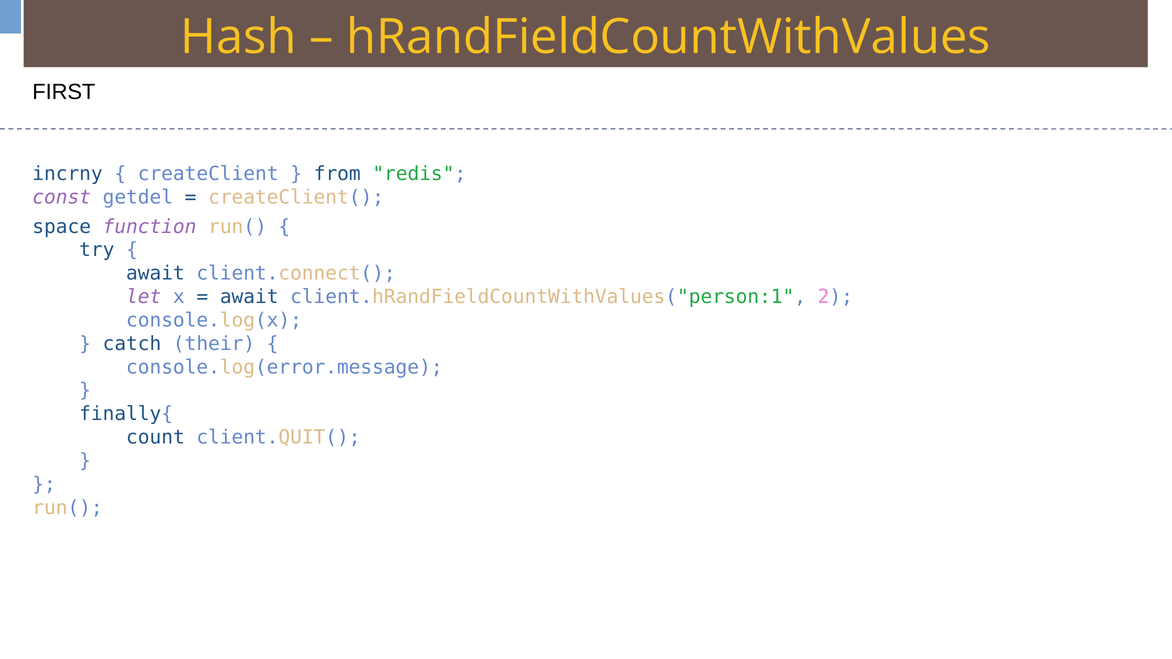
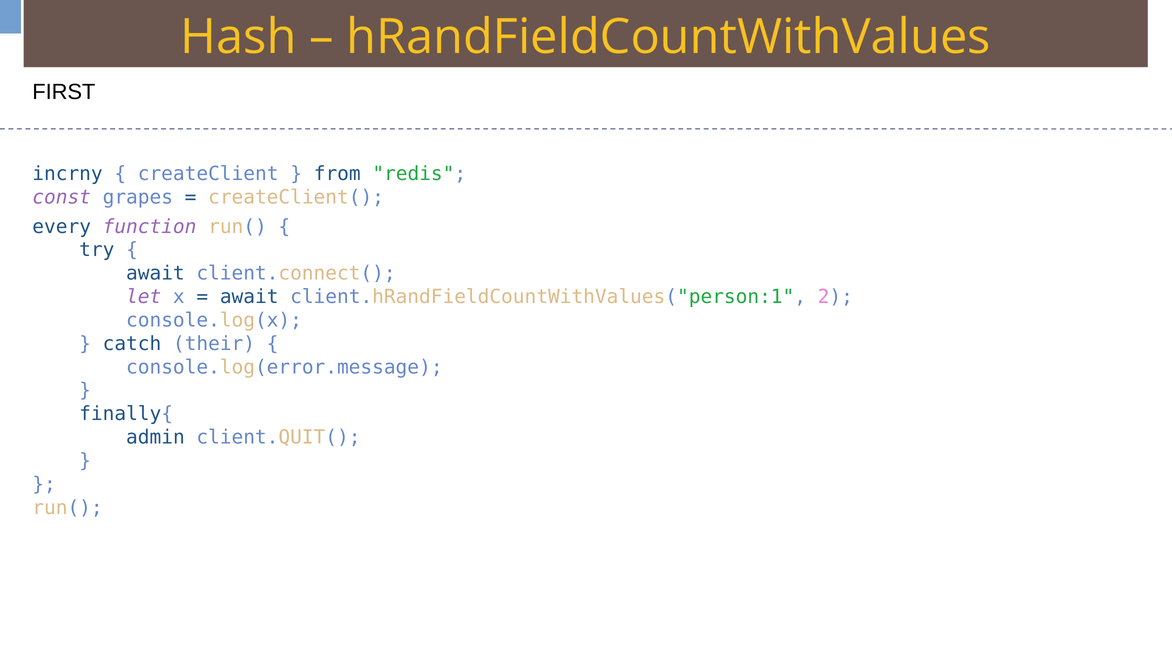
getdel: getdel -> grapes (138, 197)
space: space -> every (62, 227)
count: count -> admin (155, 438)
